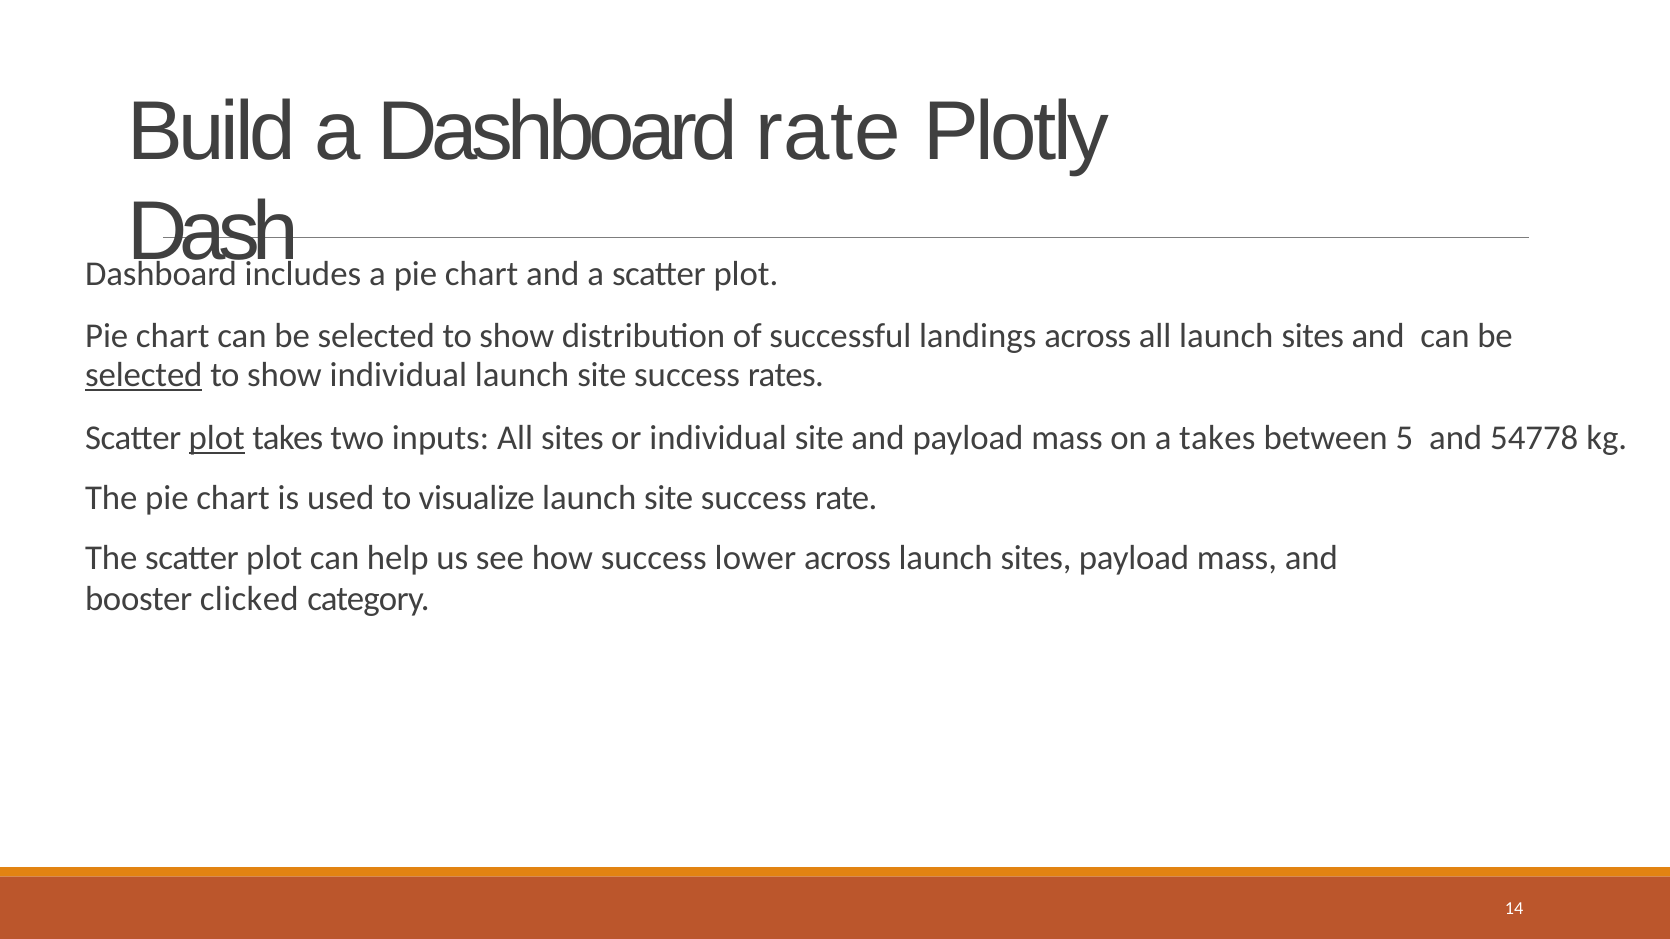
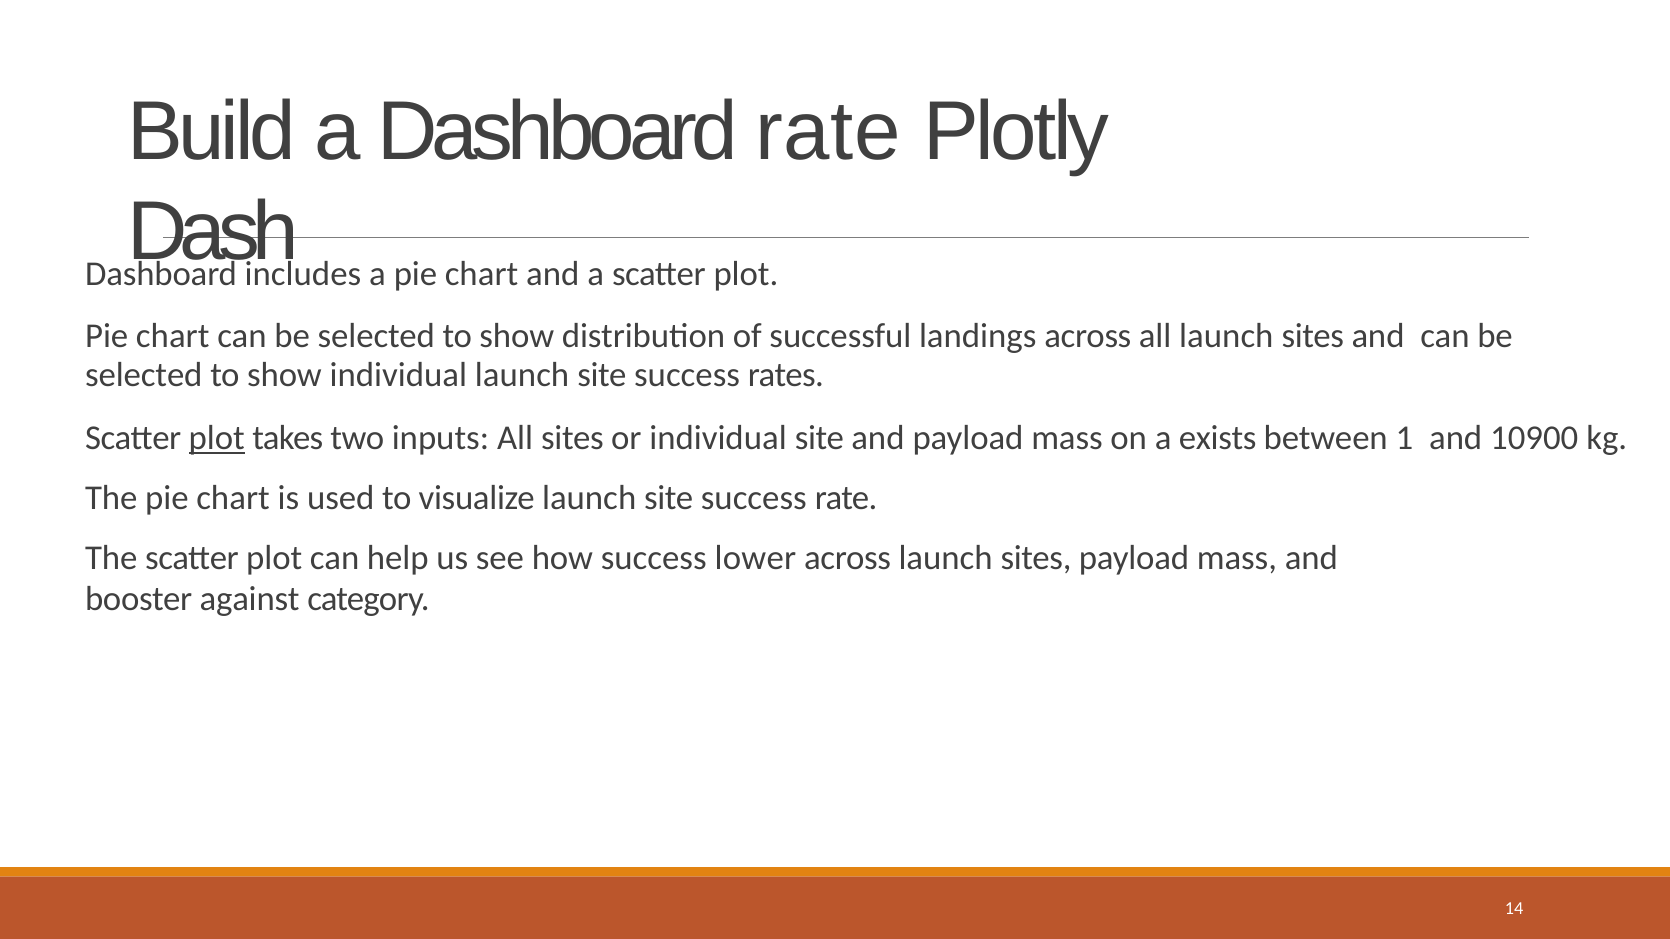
selected underline: present -> none (144, 376)
a takes: takes -> exists (1218, 438)
5: 5 -> 1 (1405, 438)
54778: 54778 -> 10900 (1534, 438)
clicked: clicked -> against (250, 599)
